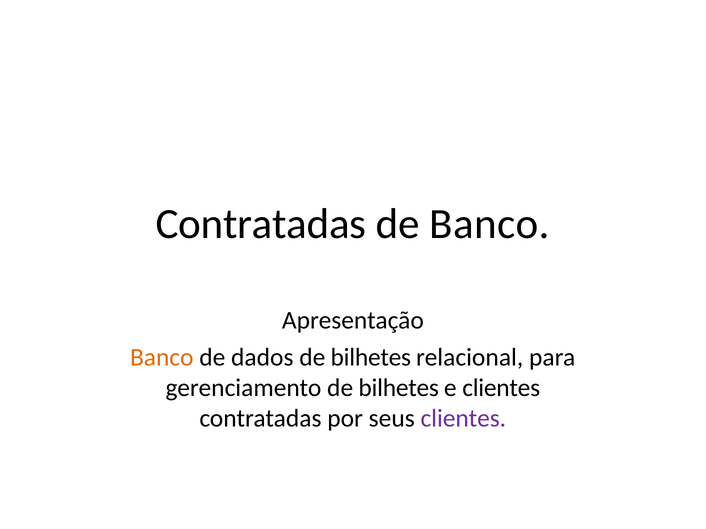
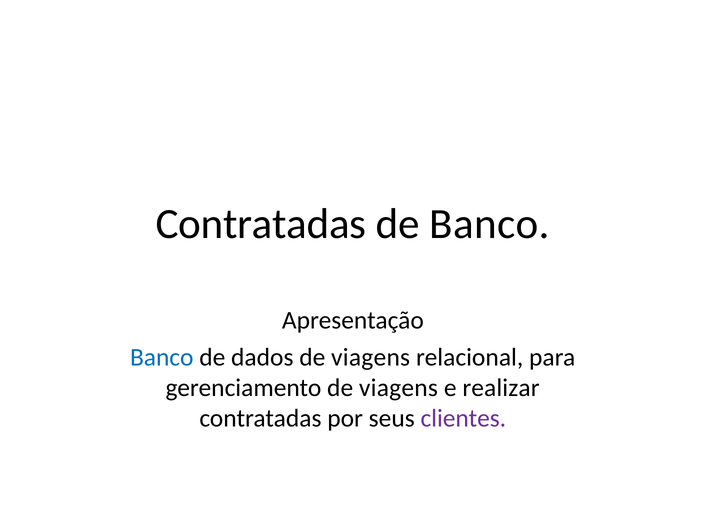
Banco colour: orange -> blue (162, 358)
dados de bilhetes: bilhetes -> viagens (371, 358)
gerenciamento de bilhetes: bilhetes -> viagens (398, 388)
e clientes: clientes -> realizar (501, 388)
